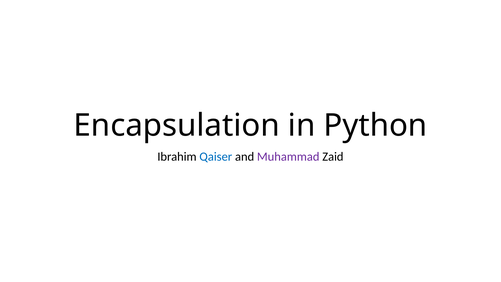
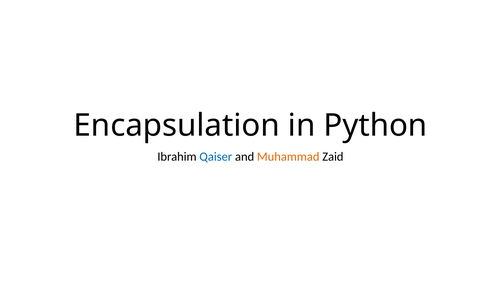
Muhammad colour: purple -> orange (288, 157)
